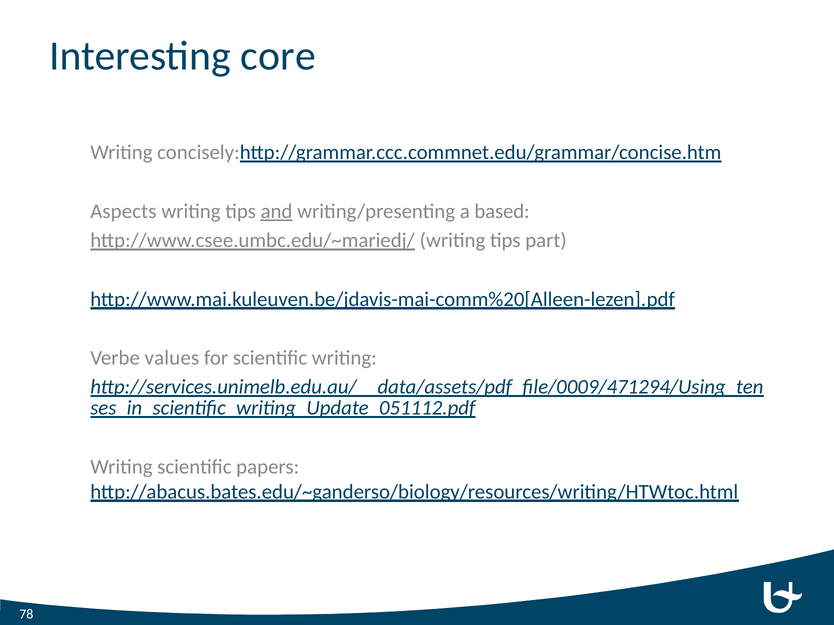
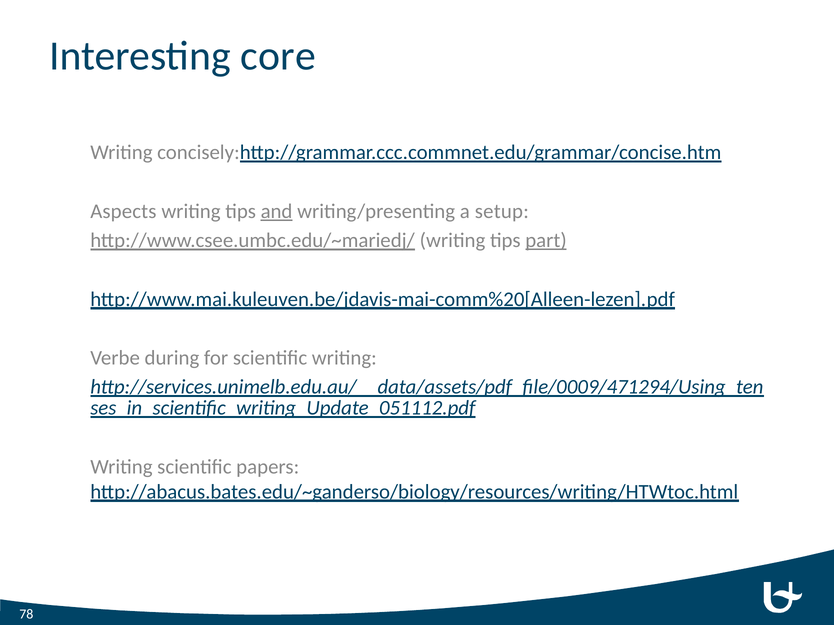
based: based -> setup (502, 211)
part underline: none -> present (546, 241)
values: values -> during (172, 358)
